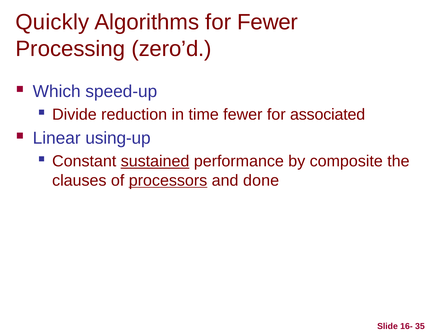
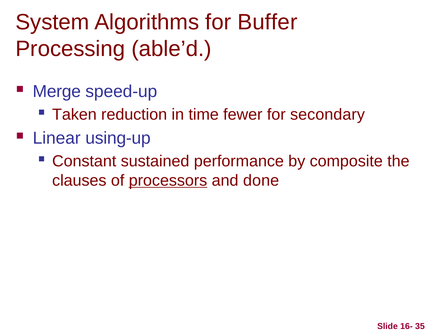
Quickly: Quickly -> System (52, 22)
for Fewer: Fewer -> Buffer (267, 22)
zero’d: zero’d -> able’d (171, 49)
Which: Which -> Merge (57, 91)
Divide: Divide -> Taken (74, 115)
associated: associated -> secondary (328, 115)
sustained underline: present -> none (155, 161)
